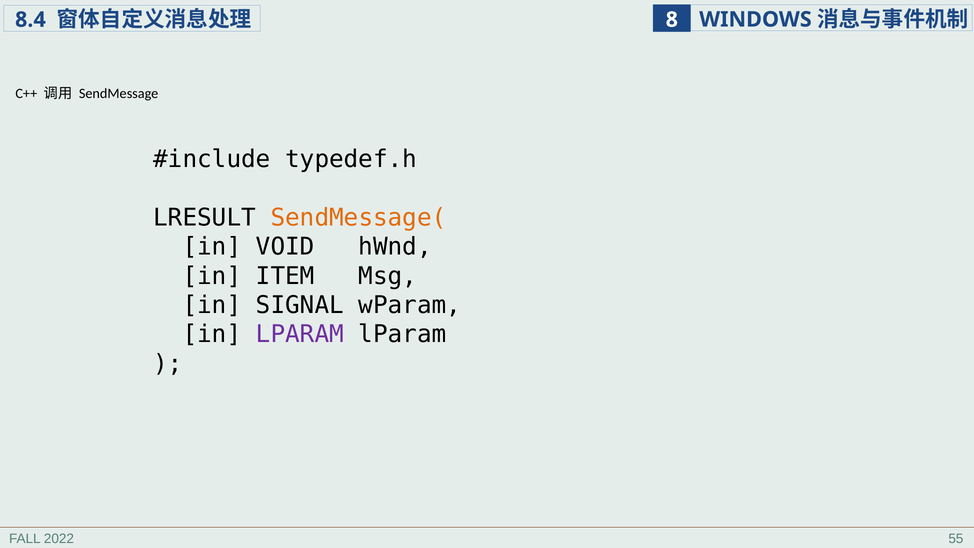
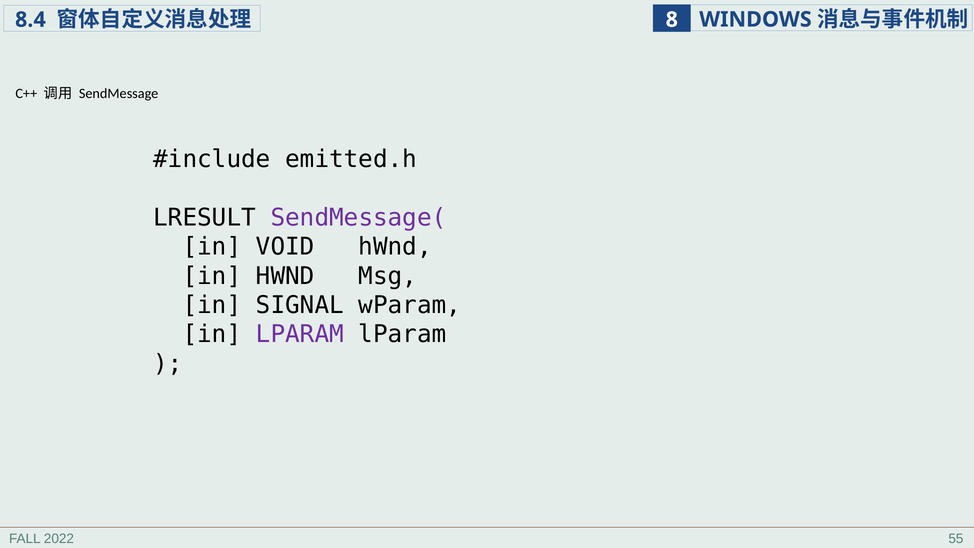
typedef.h: typedef.h -> emitted.h (351, 159)
SendMessage( colour: orange -> purple (359, 217)
in ITEM: ITEM -> HWND (285, 276)
